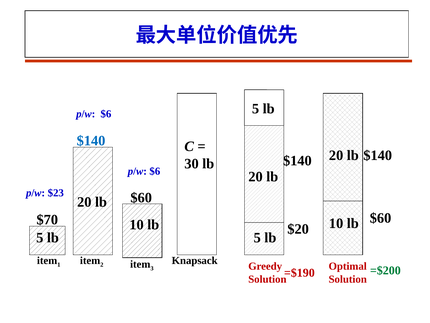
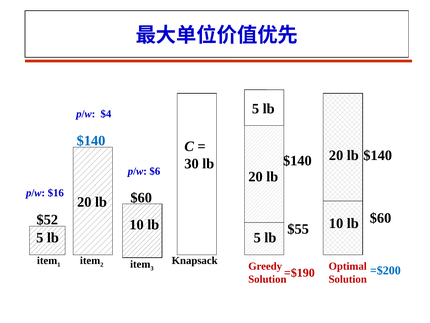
$6: $6 -> $4 (106, 114)
$23: $23 -> $16 (56, 193)
$70: $70 -> $52 (47, 220)
$20: $20 -> $55 (298, 229)
=$200 colour: green -> blue (385, 270)
